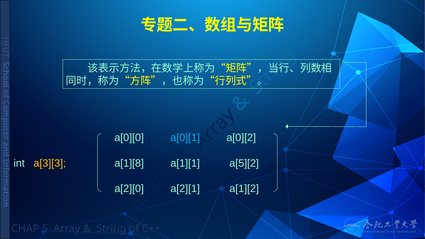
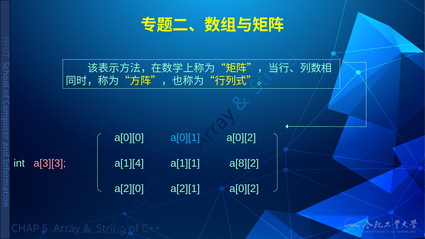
a[3][3 colour: yellow -> pink (50, 163)
a[1][8: a[1][8 -> a[1][4 (129, 163)
a[5][2: a[5][2 -> a[8][2 (244, 163)
a[2][1 a[1][2: a[1][2 -> a[0][2 (244, 189)
